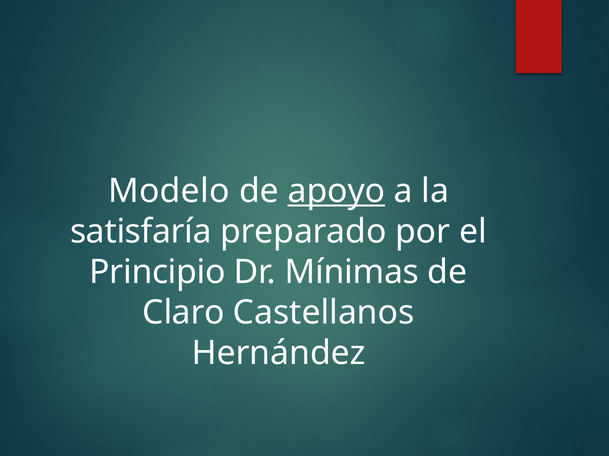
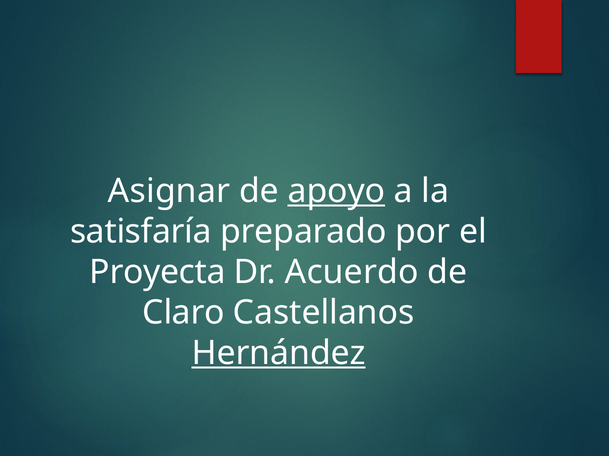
Modelo: Modelo -> Asignar (169, 191)
Principio: Principio -> Proyecta (158, 272)
Mínimas: Mínimas -> Acuerdo (352, 272)
Hernández underline: none -> present (279, 354)
